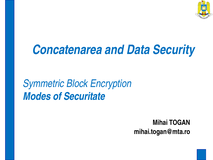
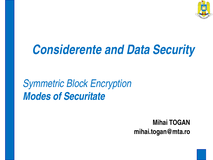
Concatenarea: Concatenarea -> Considerente (67, 50)
